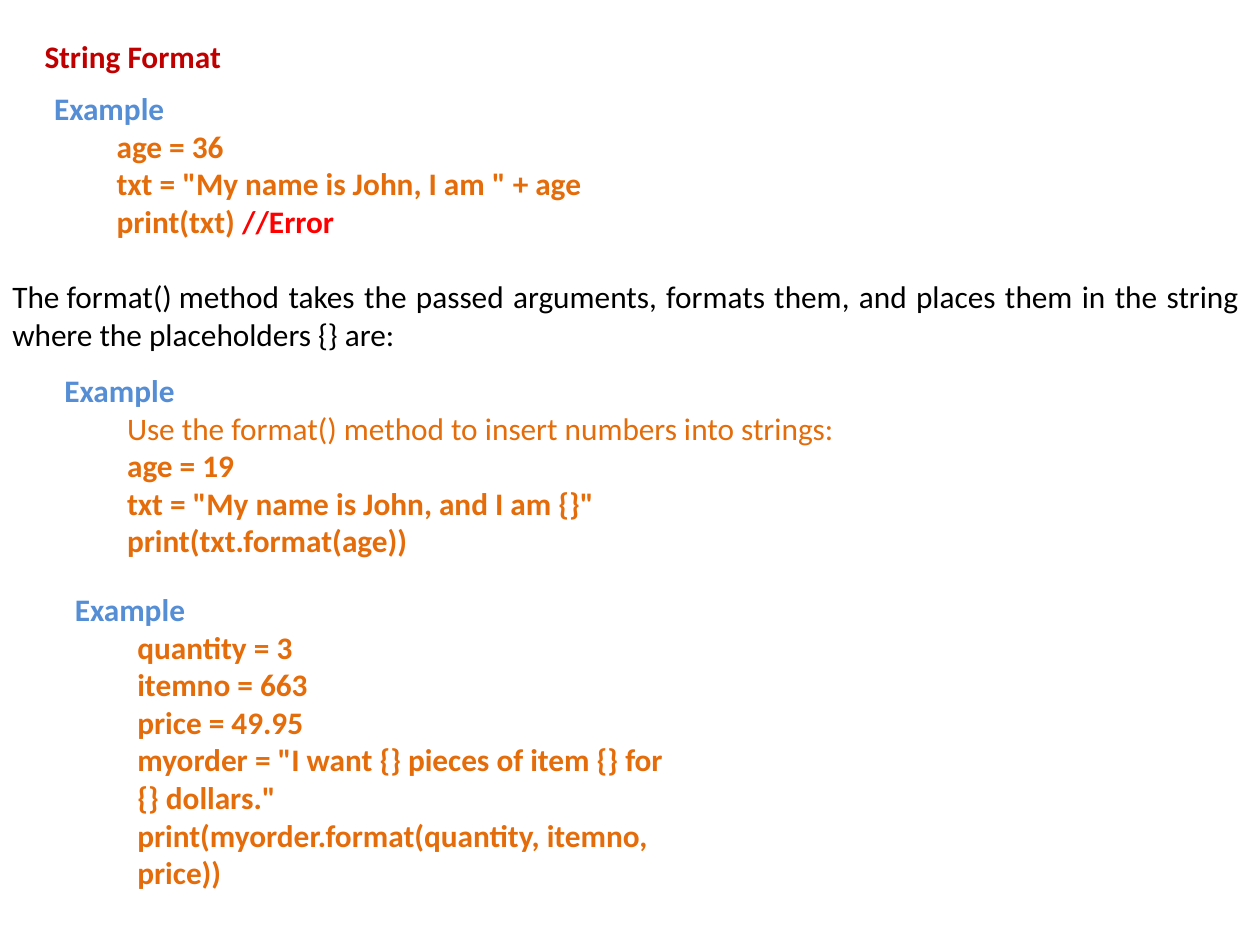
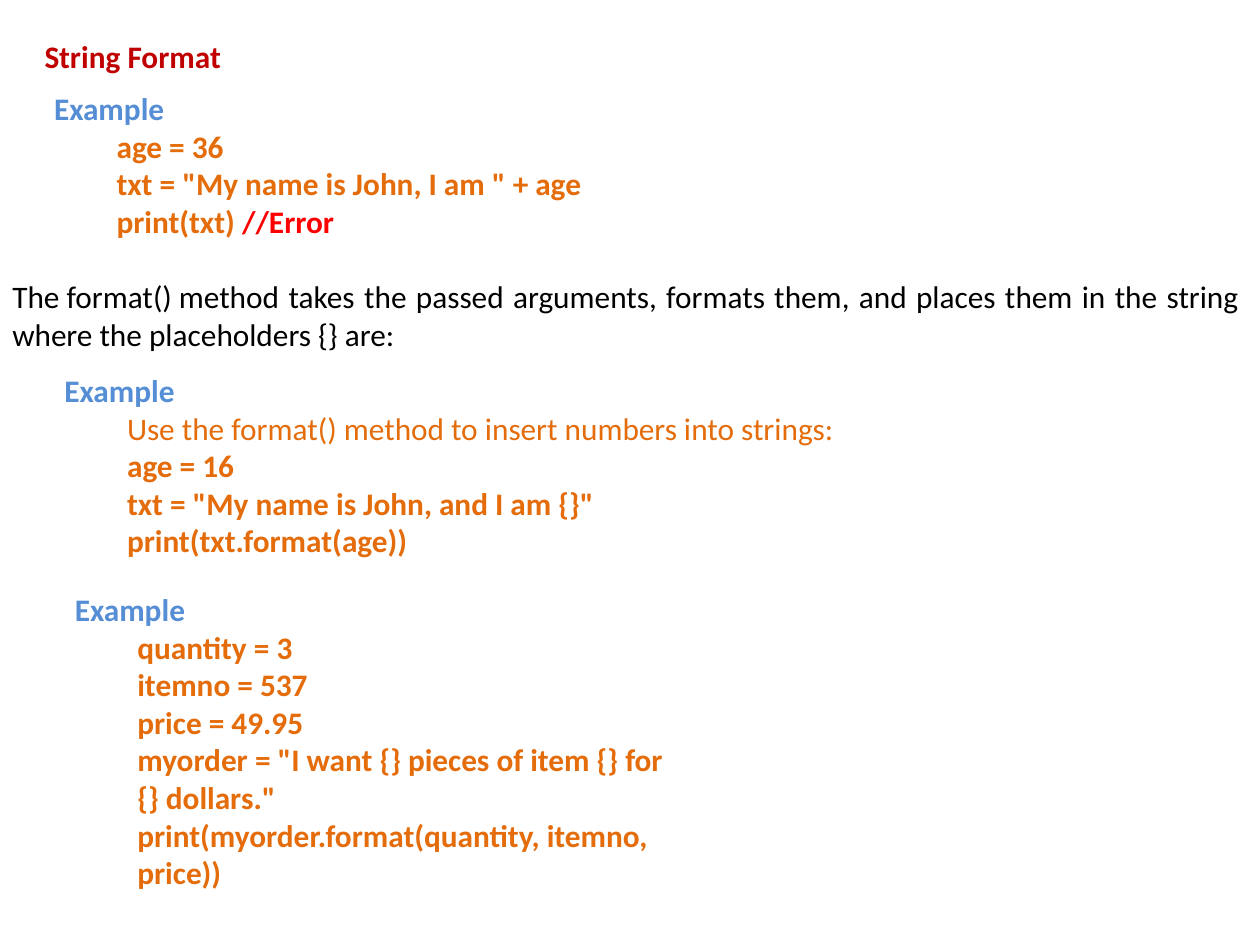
19: 19 -> 16 (218, 467)
663: 663 -> 537 (284, 686)
